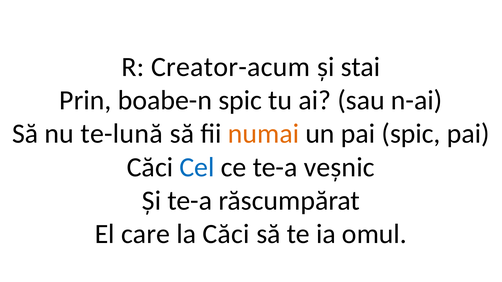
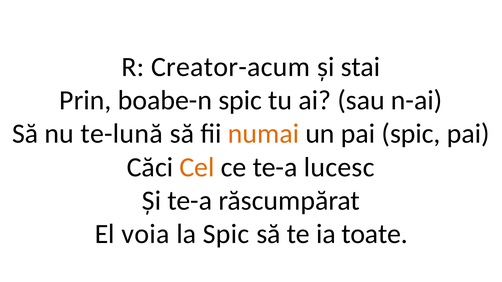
Cel colour: blue -> orange (197, 167)
veșnic: veșnic -> lucesc (339, 167)
care: care -> voia (145, 234)
la Căci: Căci -> Spic (226, 234)
omul: omul -> toate (375, 234)
